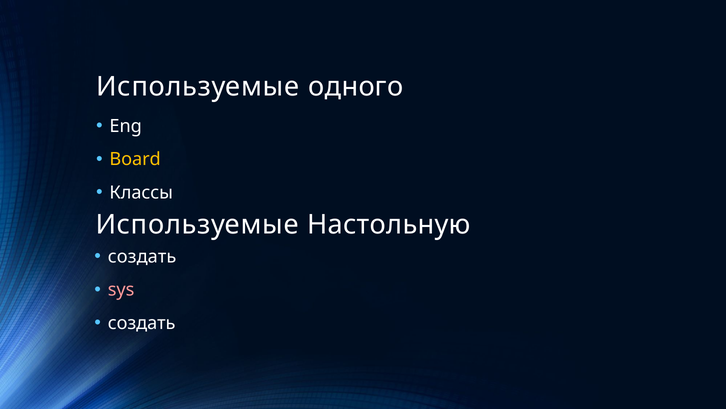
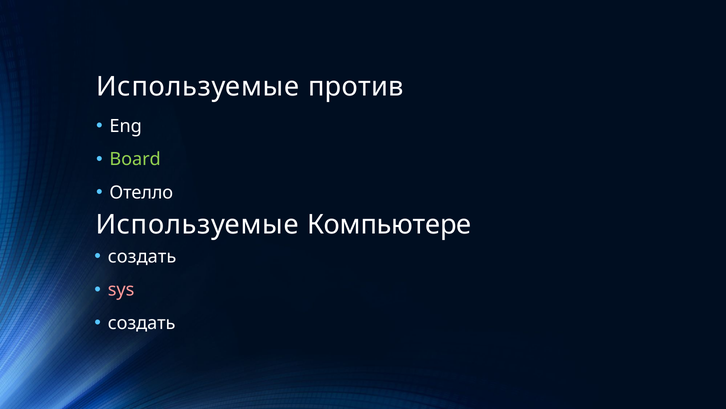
одного: одного -> против (356, 87)
Board colour: yellow -> light green (135, 159)
Классы: Классы -> Отелло (141, 192)
Настольную: Настольную -> Компьютере (389, 225)
